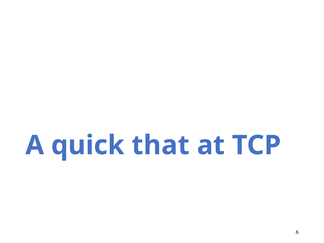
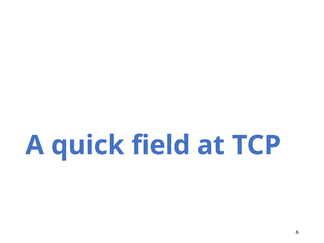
that: that -> field (161, 145)
